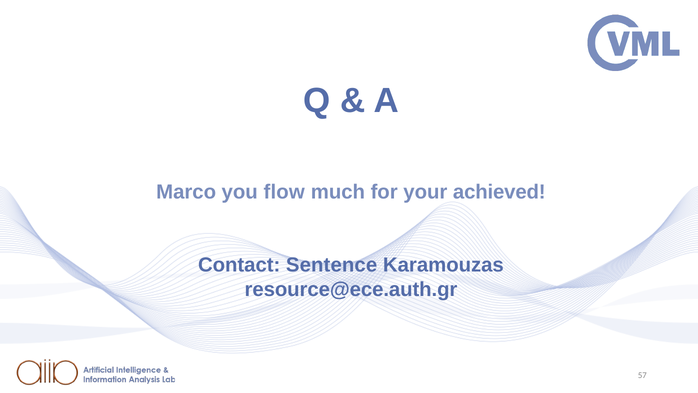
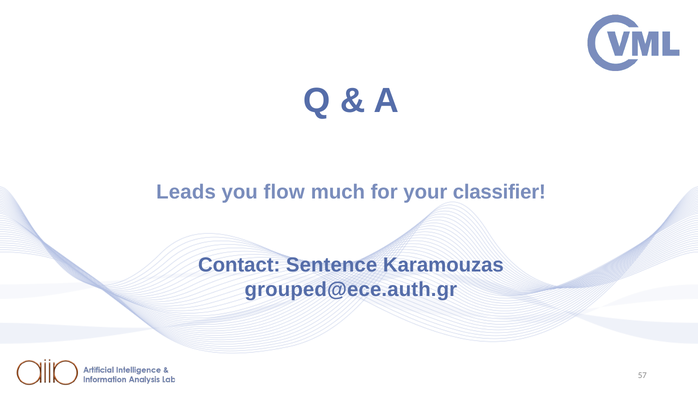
Marco: Marco -> Leads (186, 192)
achieved: achieved -> classifier (499, 192)
resource@ece.auth.gr: resource@ece.auth.gr -> grouped@ece.auth.gr (351, 289)
